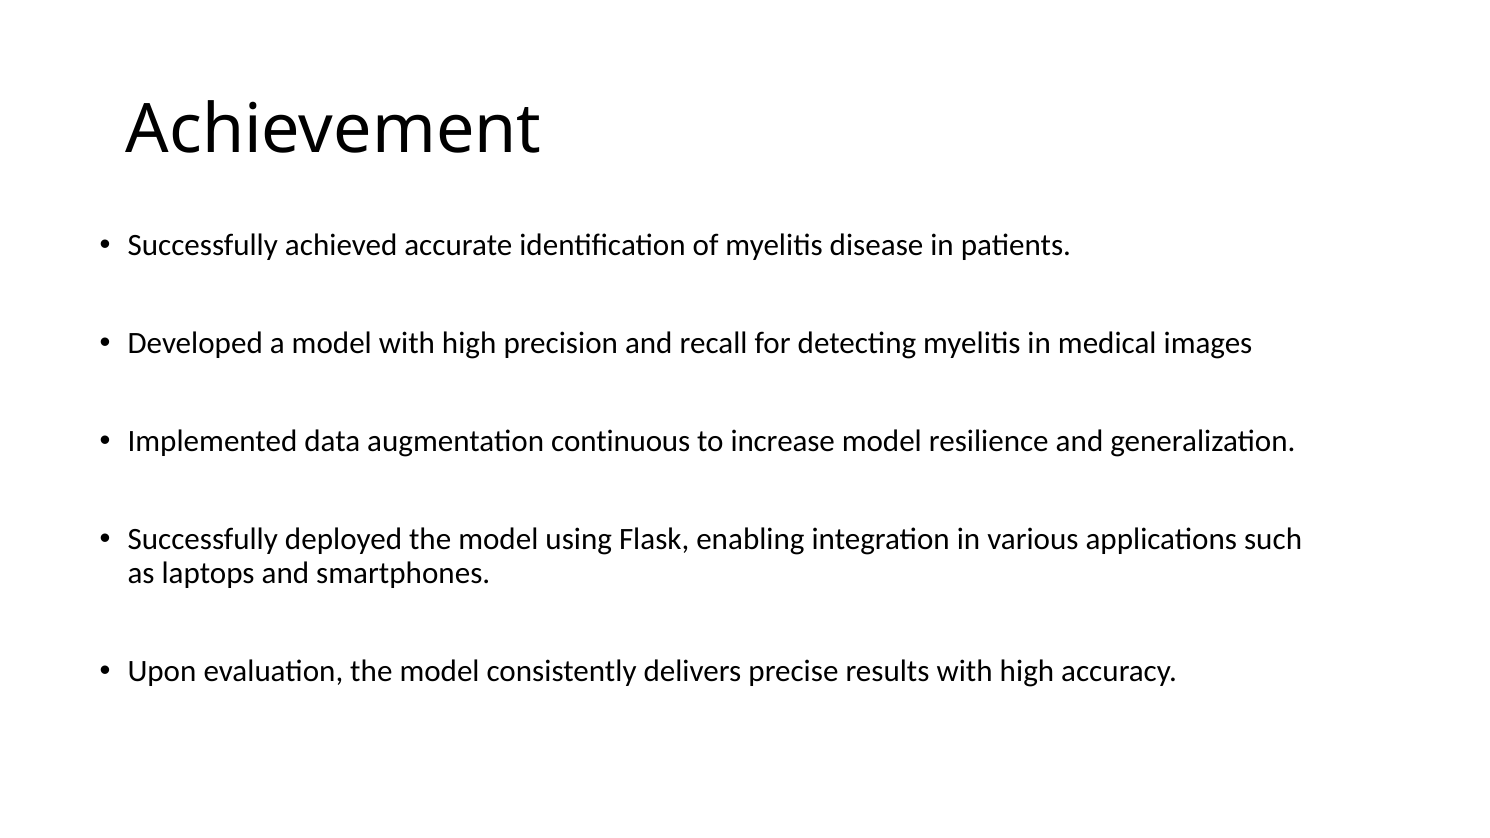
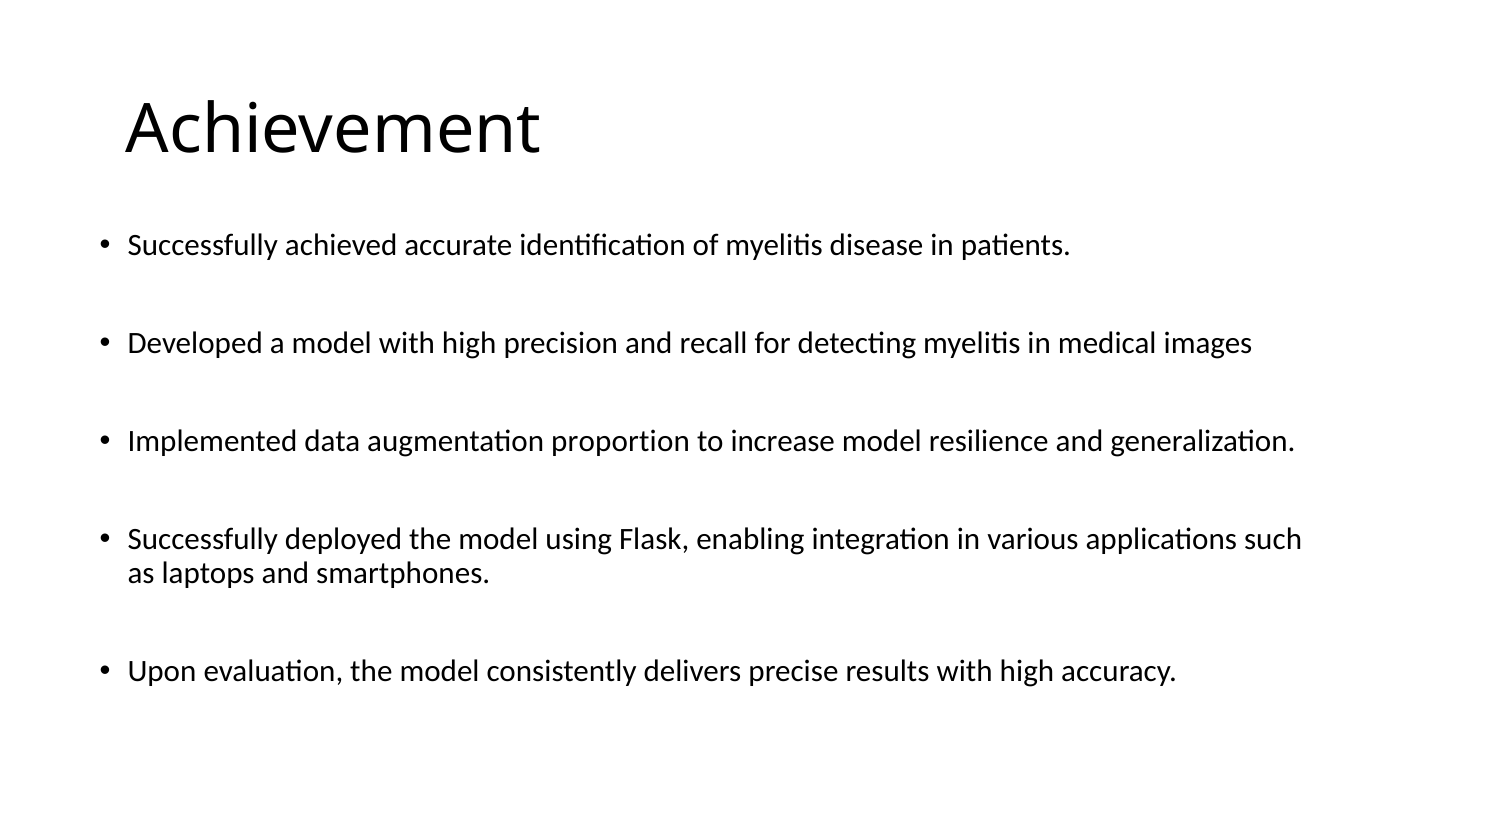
continuous: continuous -> proportion (621, 442)
